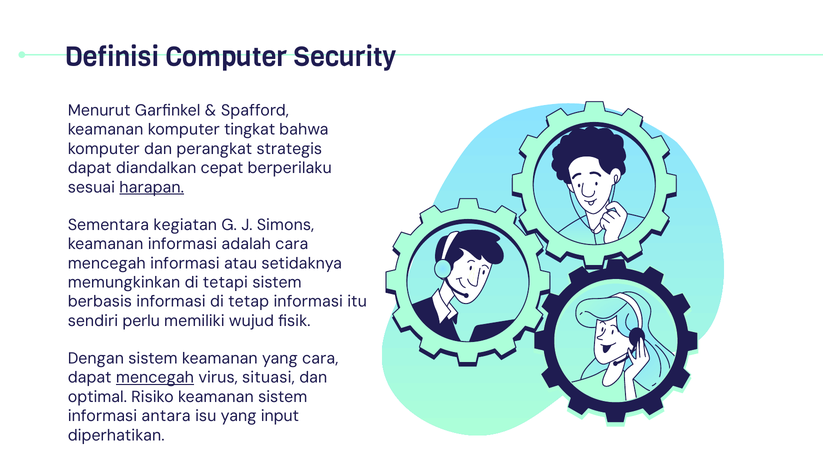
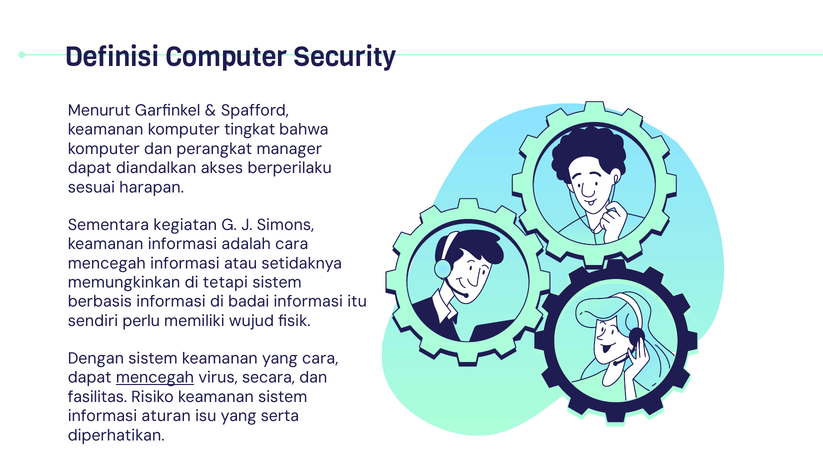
strategis: strategis -> manager (289, 149)
cepat: cepat -> akses (222, 168)
harapan underline: present -> none (152, 187)
tetap: tetap -> badai (249, 302)
situasi: situasi -> secara (269, 378)
optimal: optimal -> fasilitas (97, 397)
antara: antara -> aturan (166, 416)
input: input -> serta (280, 416)
